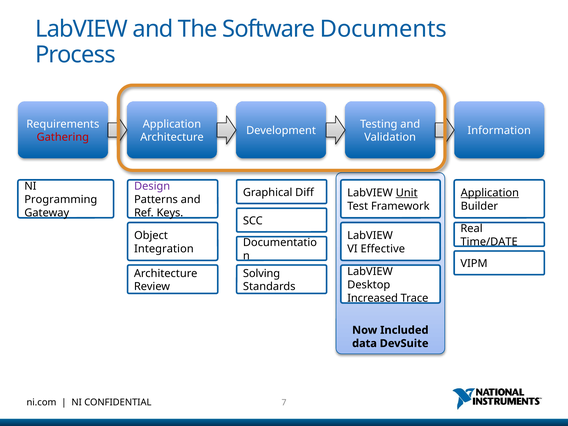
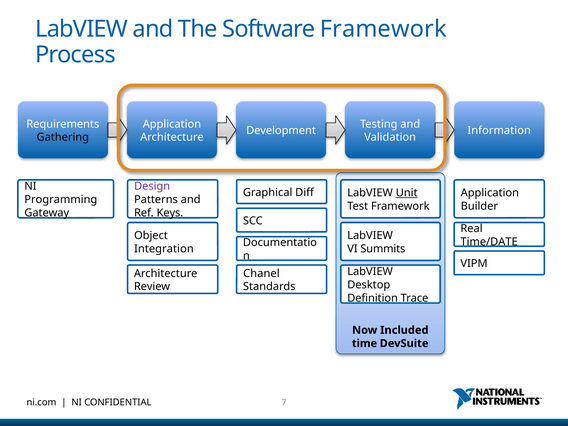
Software Documents: Documents -> Framework (383, 29)
Gathering colour: red -> black (63, 137)
Application underline: present -> none (490, 193)
Effective: Effective -> Summits (383, 249)
Solving: Solving -> Chanel (261, 273)
Increased: Increased -> Definition (373, 298)
data: data -> time (365, 343)
